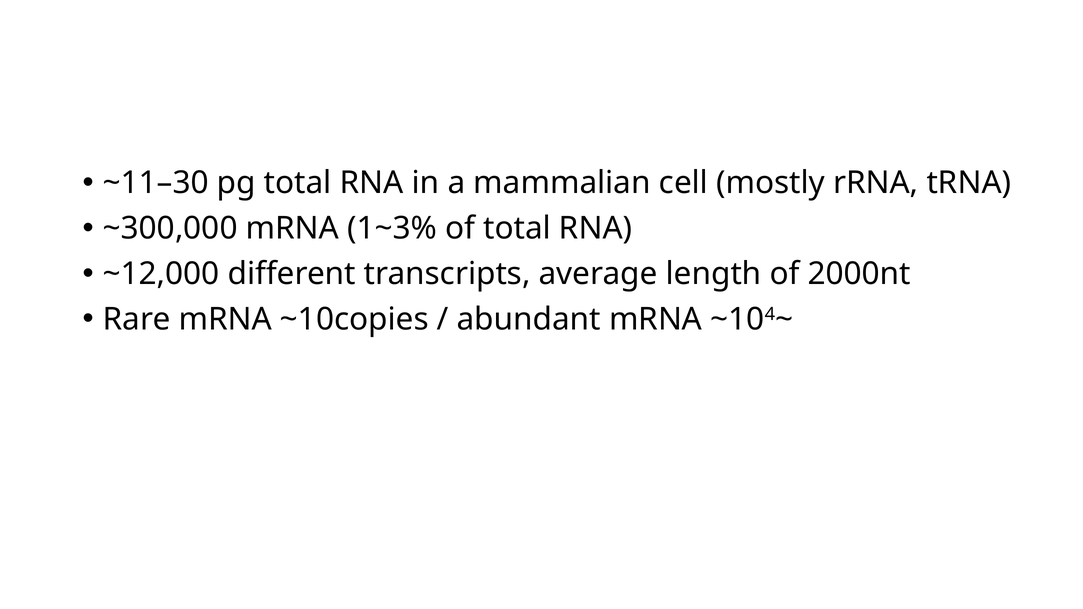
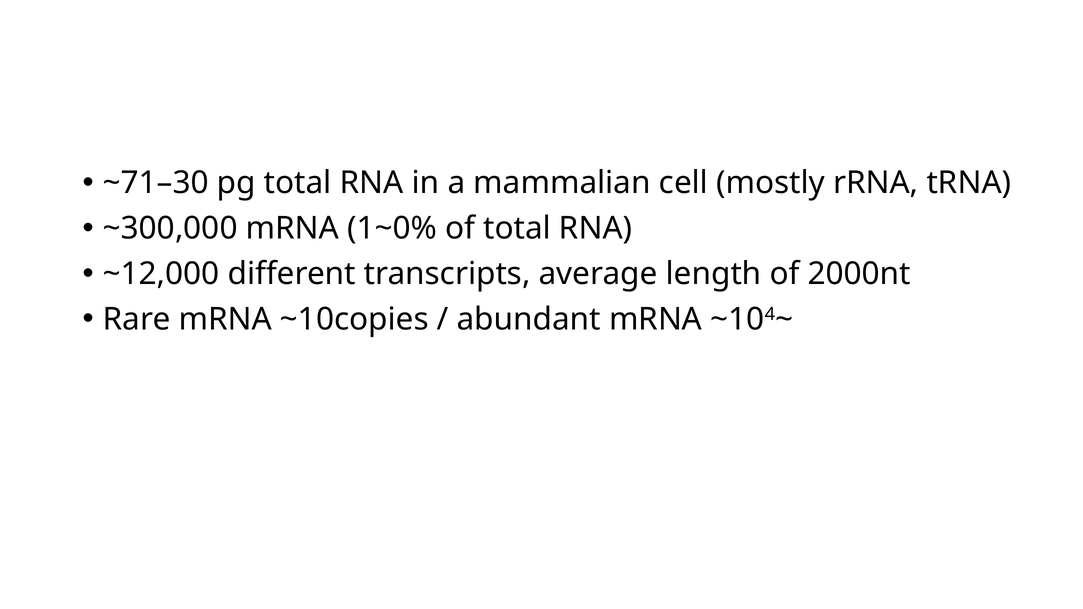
~11–30: ~11–30 -> ~71–30 (156, 183)
1~3%: 1~3% -> 1~0% (392, 229)
